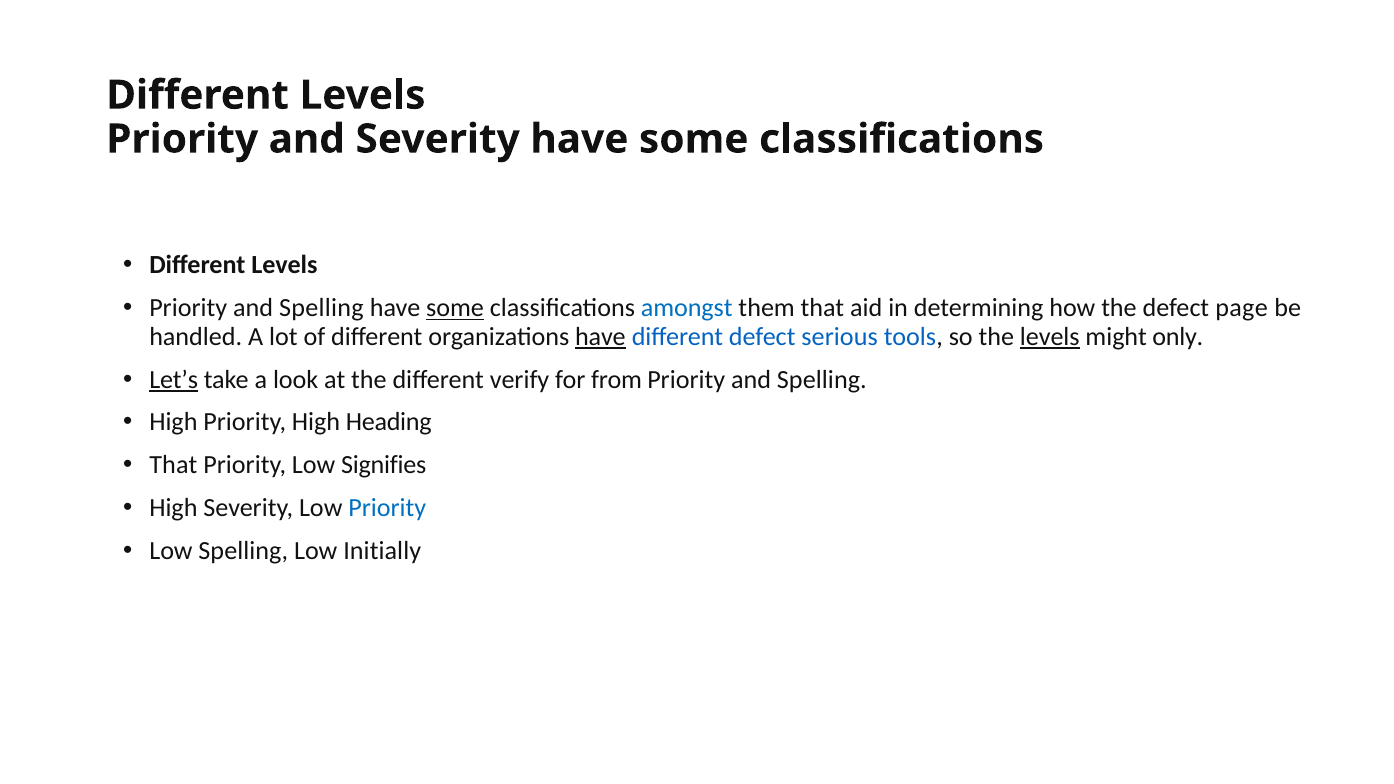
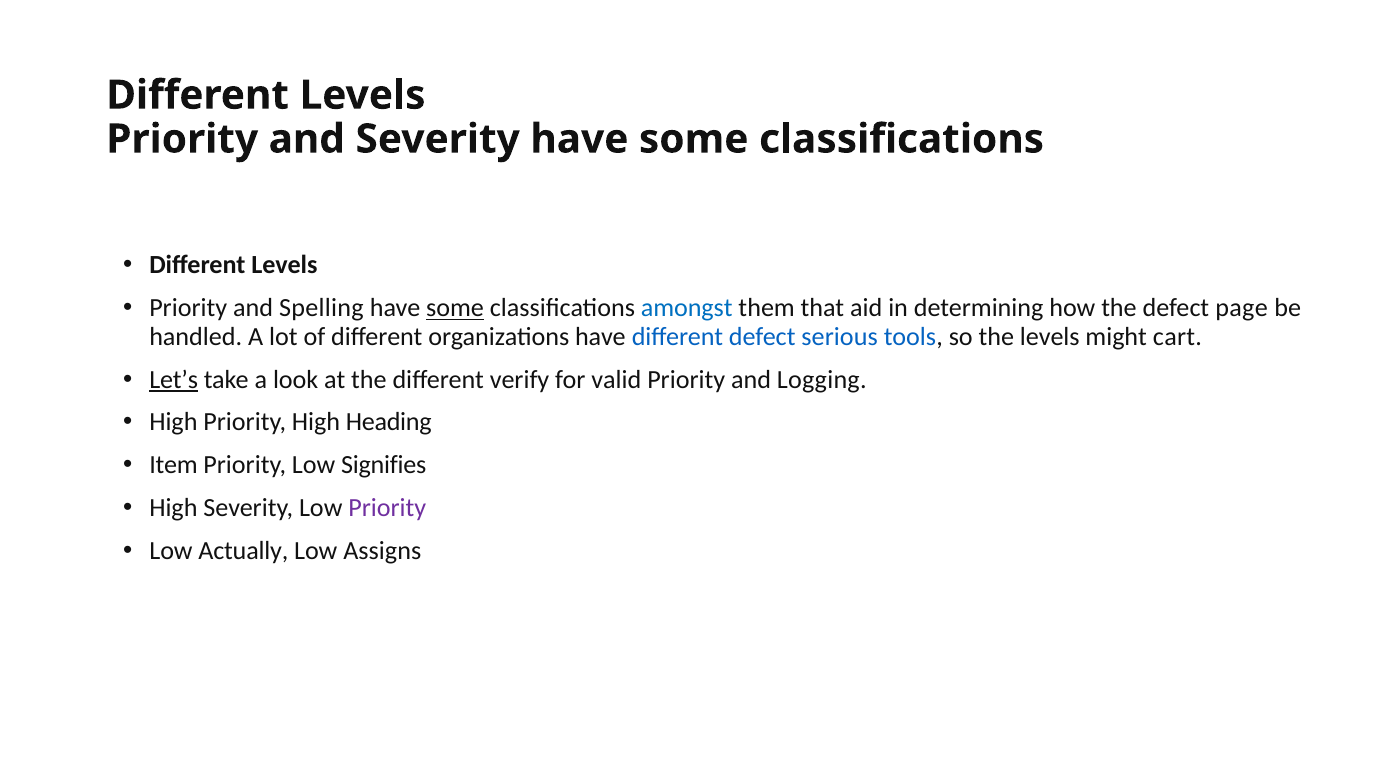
have underline: present -> none (600, 337)
levels underline: present -> none (1050, 337)
only: only -> cart (1177, 337)
from: from -> valid (616, 380)
Spelling: Spelling -> Logging (822, 380)
That: That -> Item (174, 465)
Priority colour: blue -> purple (387, 508)
Low Spelling: Spelling -> Actually (243, 551)
Initially: Initially -> Assigns (382, 551)
